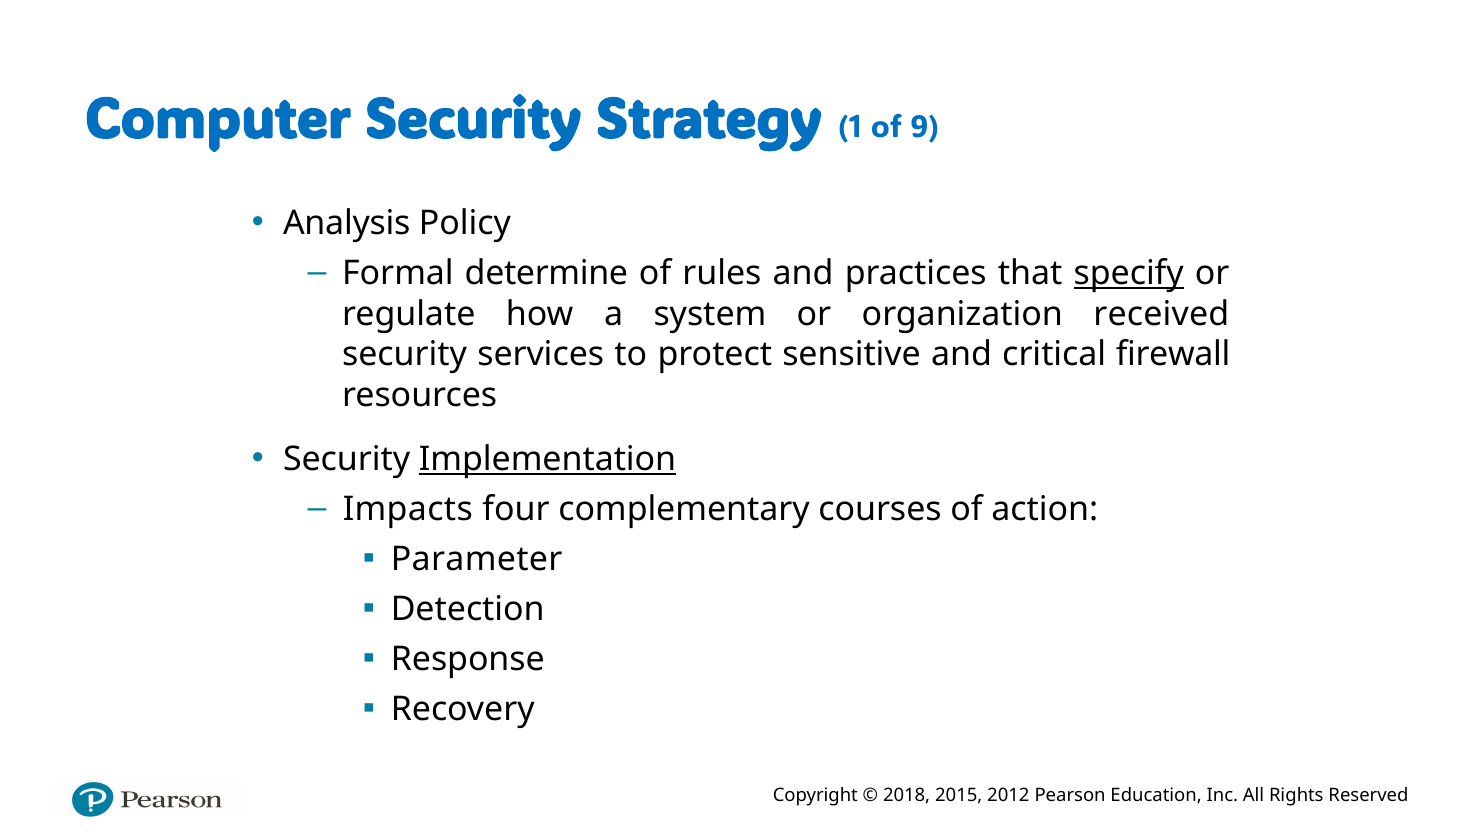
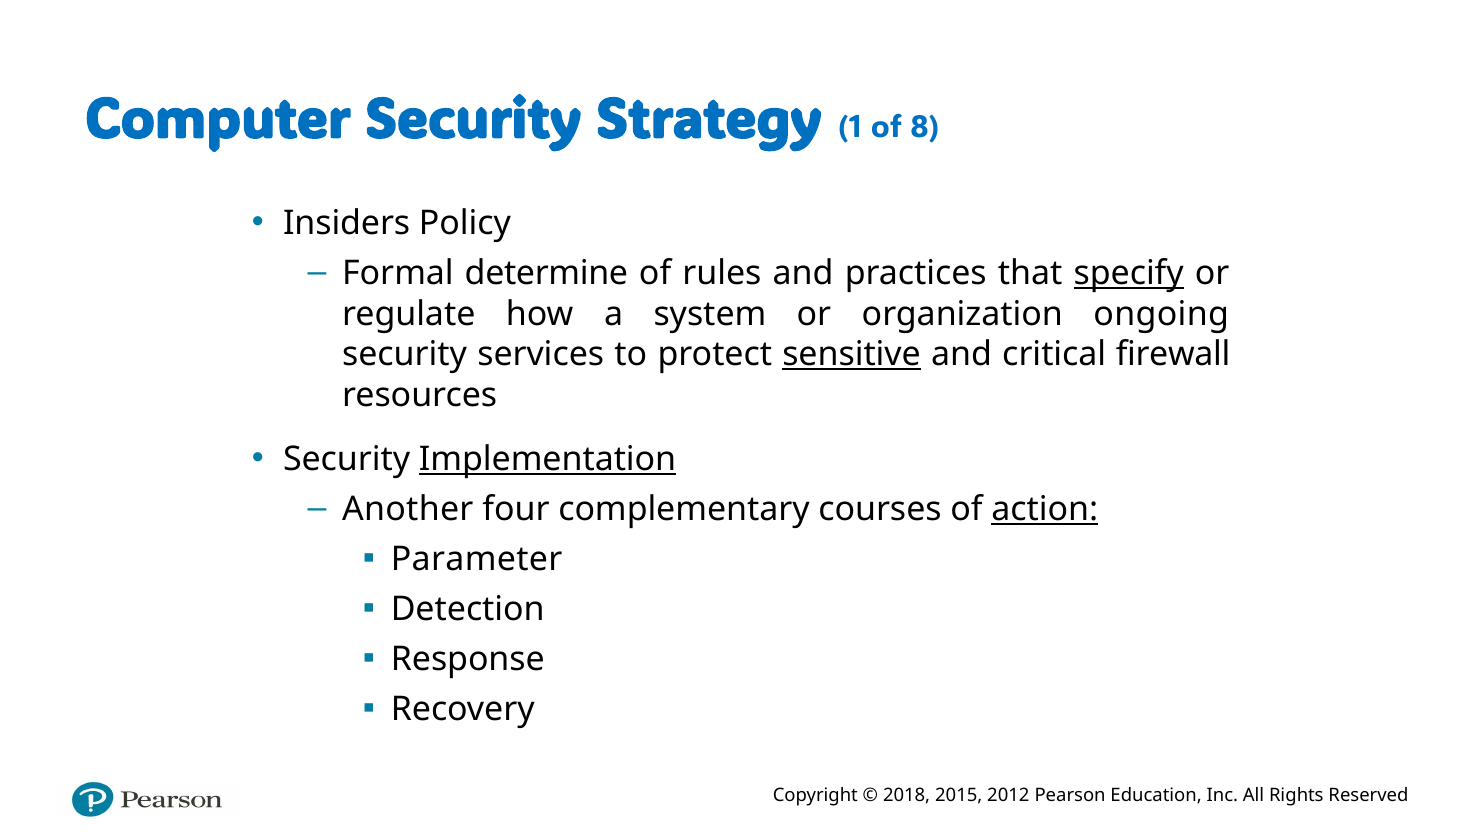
9: 9 -> 8 (925, 127)
Analysis: Analysis -> Insiders (347, 223)
received: received -> ongoing (1161, 314)
sensitive underline: none -> present (852, 355)
Impacts: Impacts -> Another (408, 509)
action underline: none -> present (1045, 509)
